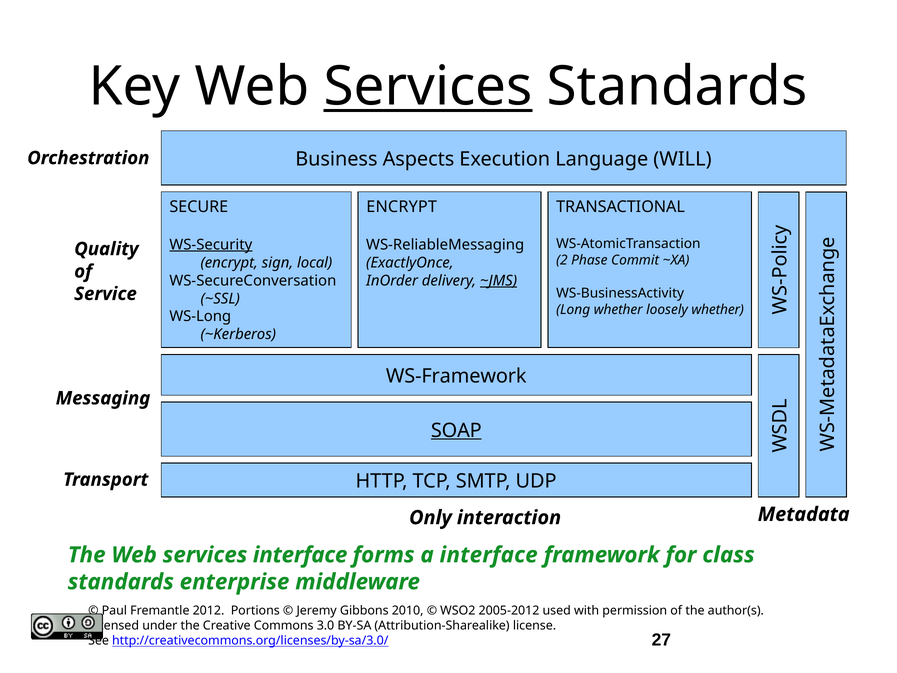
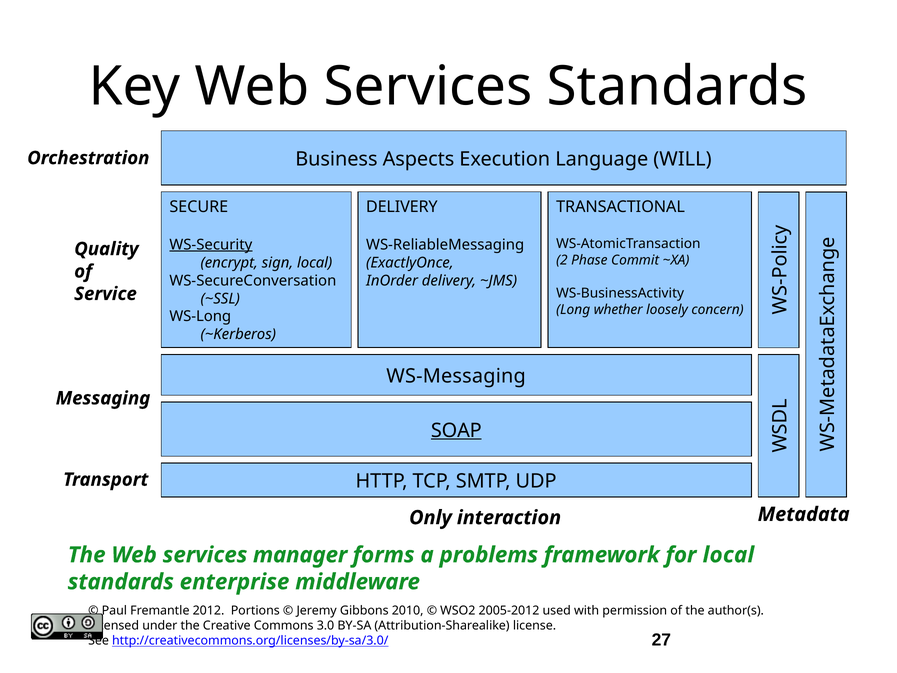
Services underline: present -> none (428, 87)
ENCRYPT: ENCRYPT -> DELIVERY (402, 207)
~JMS underline: present -> none (499, 281)
loosely whether: whether -> concern (718, 310)
WS-Framework: WS-Framework -> WS-Messaging (456, 376)
services interface: interface -> manager (300, 555)
a interface: interface -> problems (489, 555)
for class: class -> local (728, 555)
